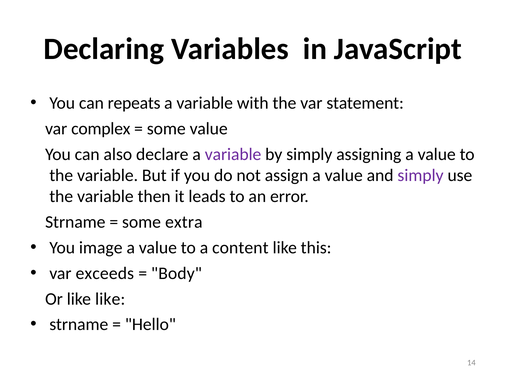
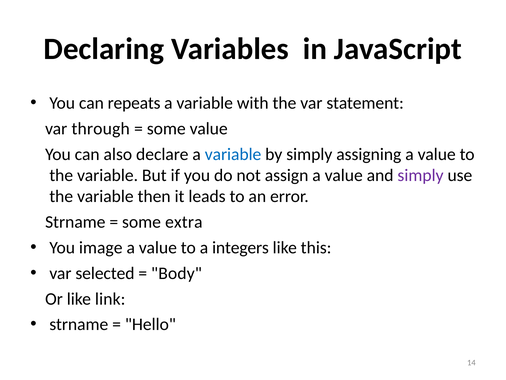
complex: complex -> through (101, 128)
variable colour: purple -> blue (233, 154)
content: content -> integers (240, 247)
exceeds: exceeds -> selected (105, 273)
like like: like -> link (110, 298)
